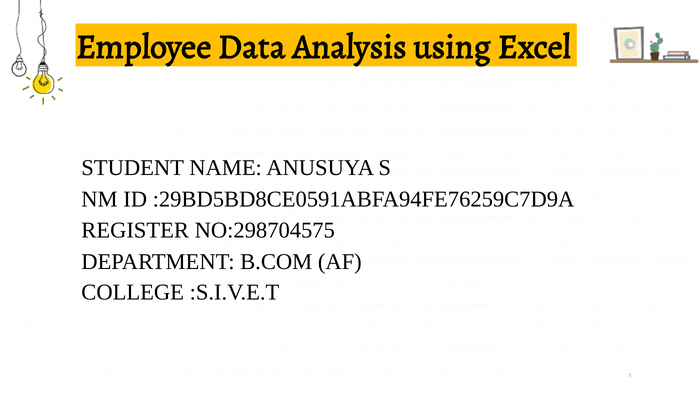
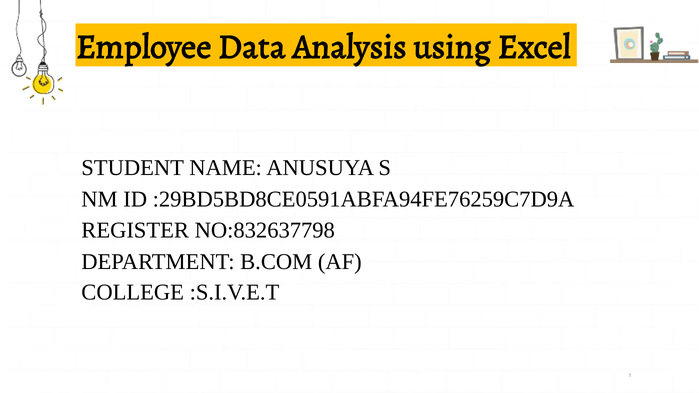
NO:298704575: NO:298704575 -> NO:832637798 (265, 231)
